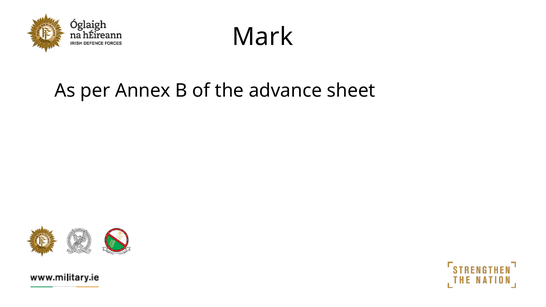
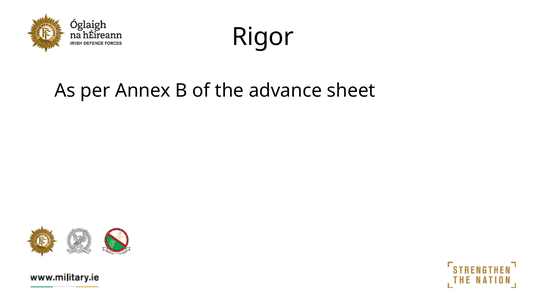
Mark: Mark -> Rigor (263, 37)
